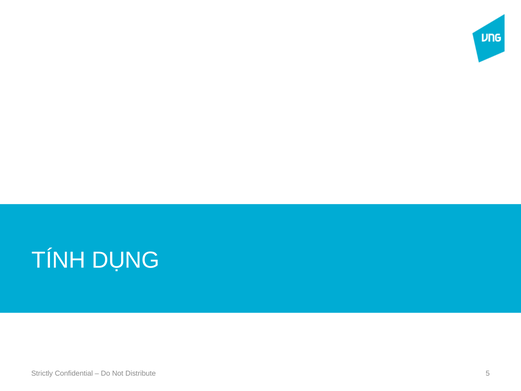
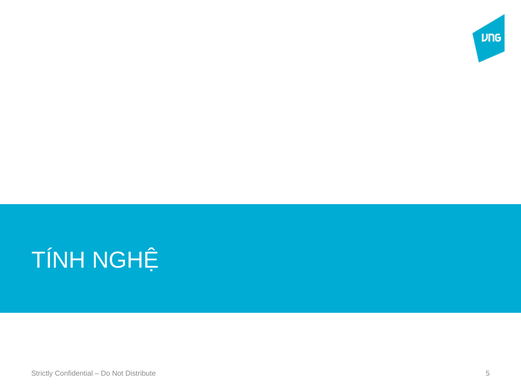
DỤNG: DỤNG -> NGHỆ (125, 260)
